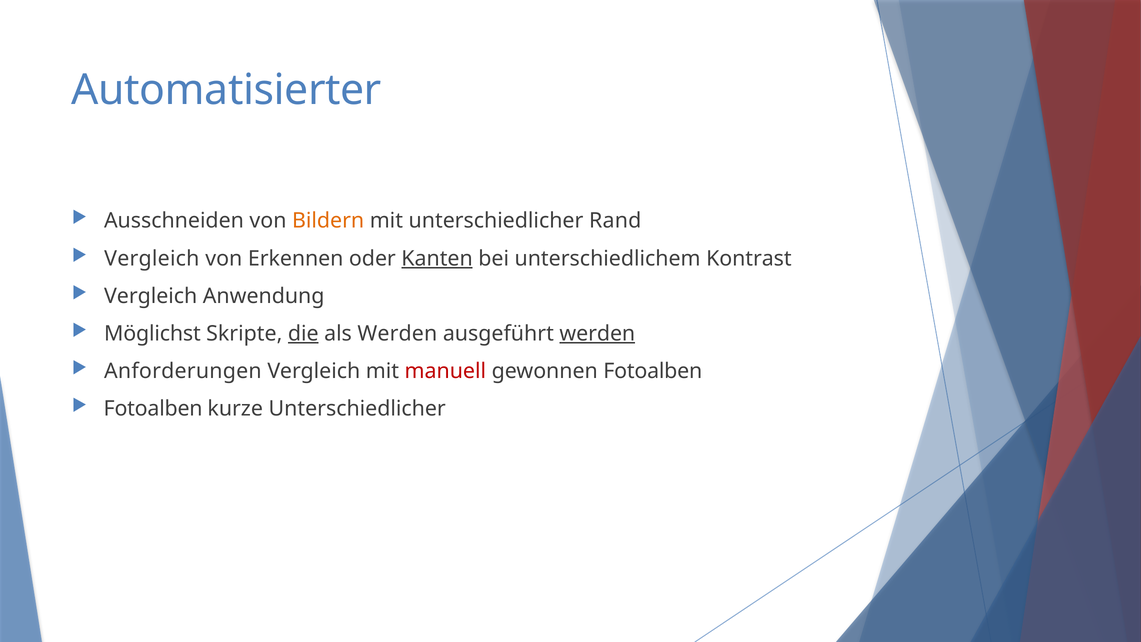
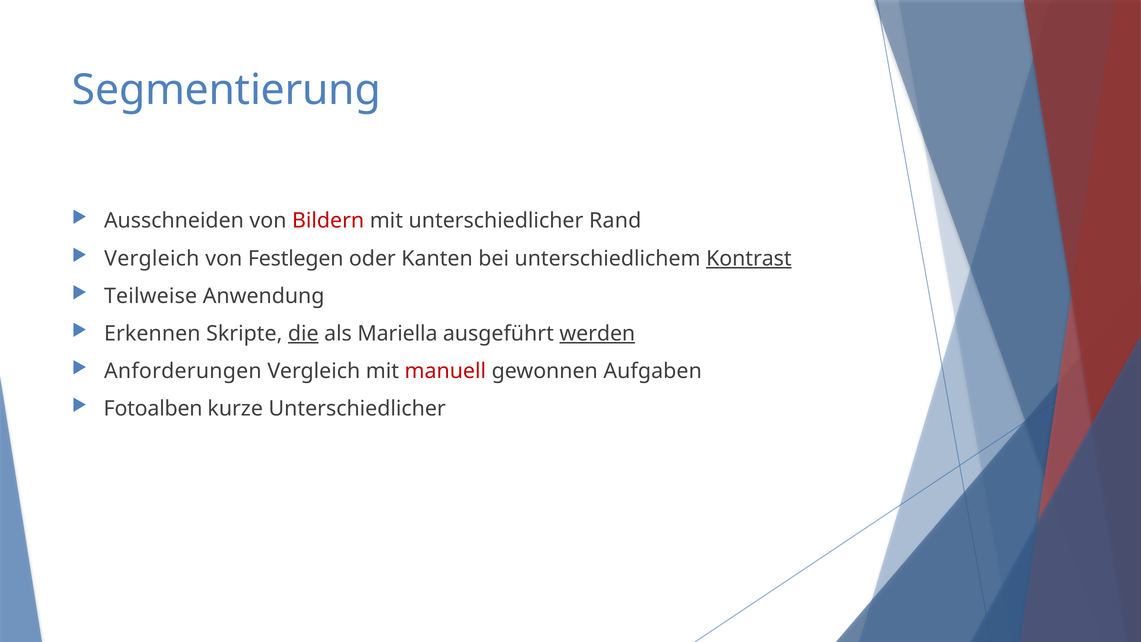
Automatisierter: Automatisierter -> Segmentierung (226, 90)
Bildern colour: orange -> red (328, 221)
Erkennen: Erkennen -> Festlegen (296, 258)
Kanten underline: present -> none (437, 258)
Kontrast underline: none -> present (749, 258)
Vergleich: Vergleich -> Teilweise (151, 296)
Möglichst: Möglichst -> Erkennen (152, 334)
als Werden: Werden -> Mariella (397, 334)
gewonnen Fotoalben: Fotoalben -> Aufgaben (653, 371)
